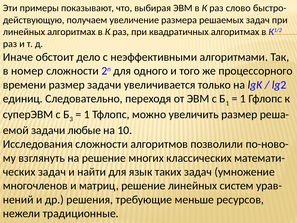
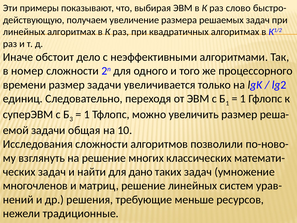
любые: любые -> общая (84, 130)
язык: язык -> дано (141, 172)
